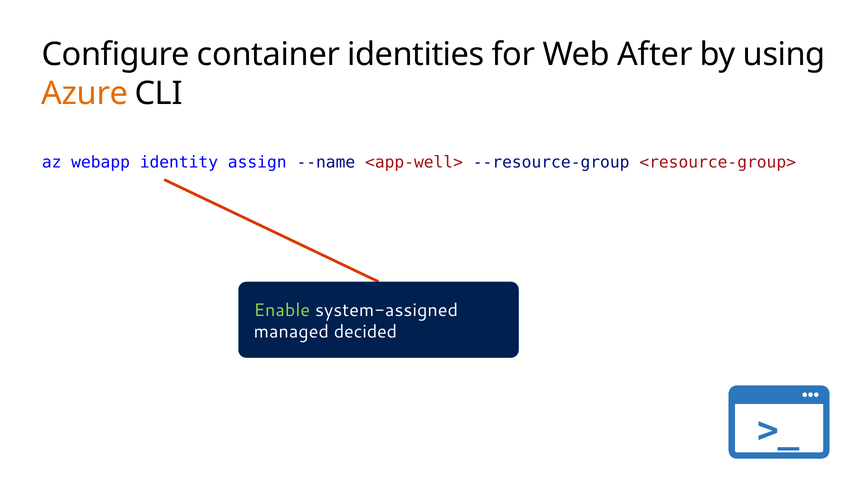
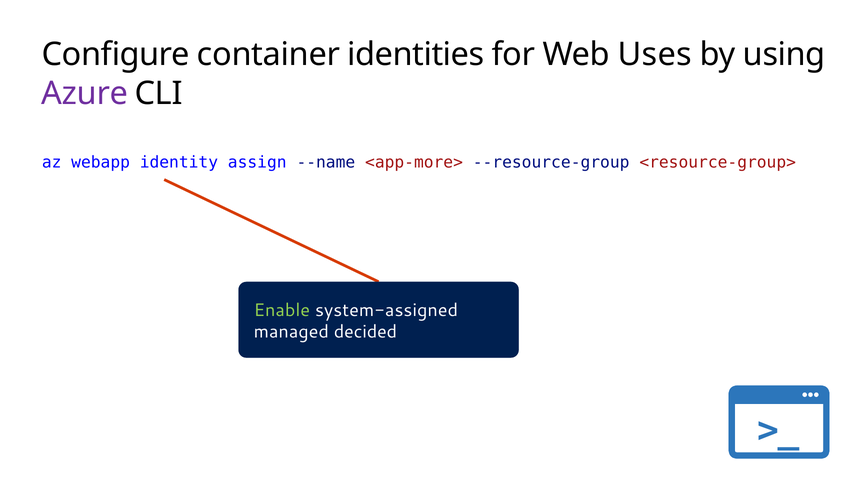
After: After -> Uses (655, 54)
Azure colour: orange -> purple (85, 93)
<app-well>: <app-well> -> <app-more> (414, 163)
